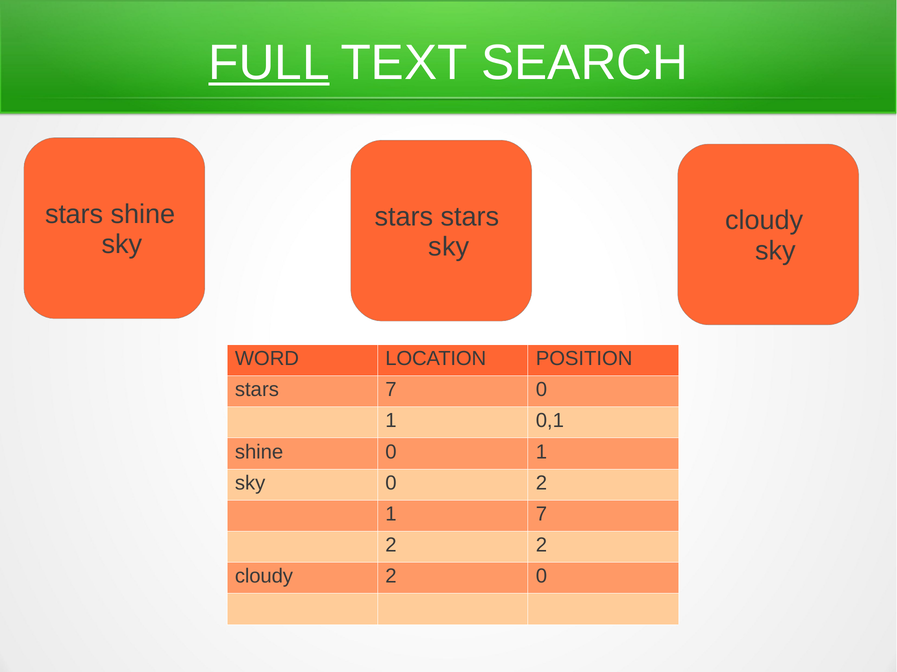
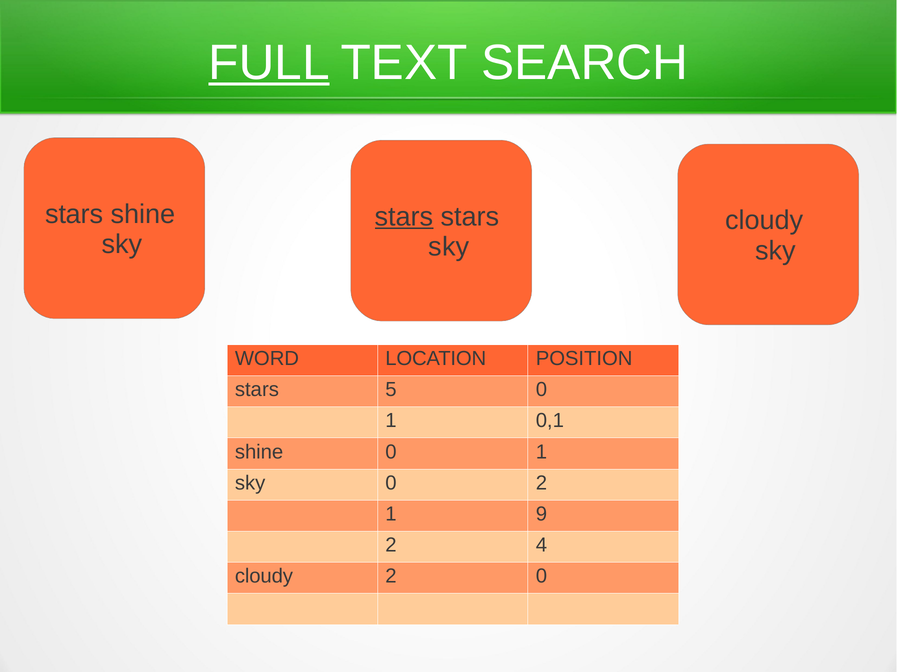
stars underline: none -> present (404, 217)
stars 7: 7 -> 5 (391, 390)
1 7: 7 -> 9 (541, 514)
2 2: 2 -> 4 (541, 545)
